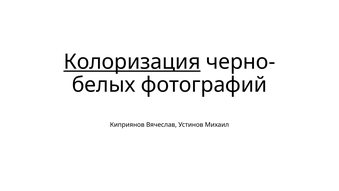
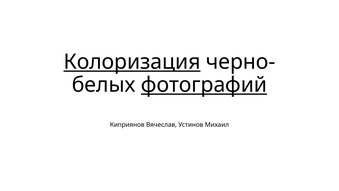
фотографий underline: none -> present (204, 85)
